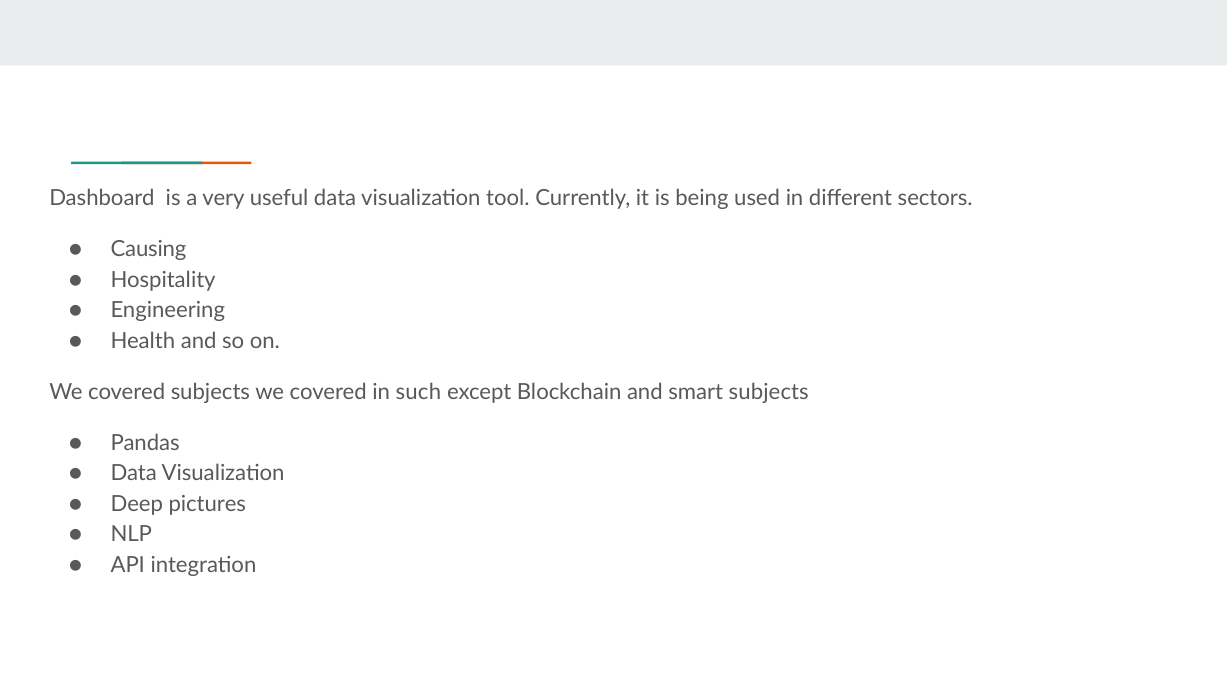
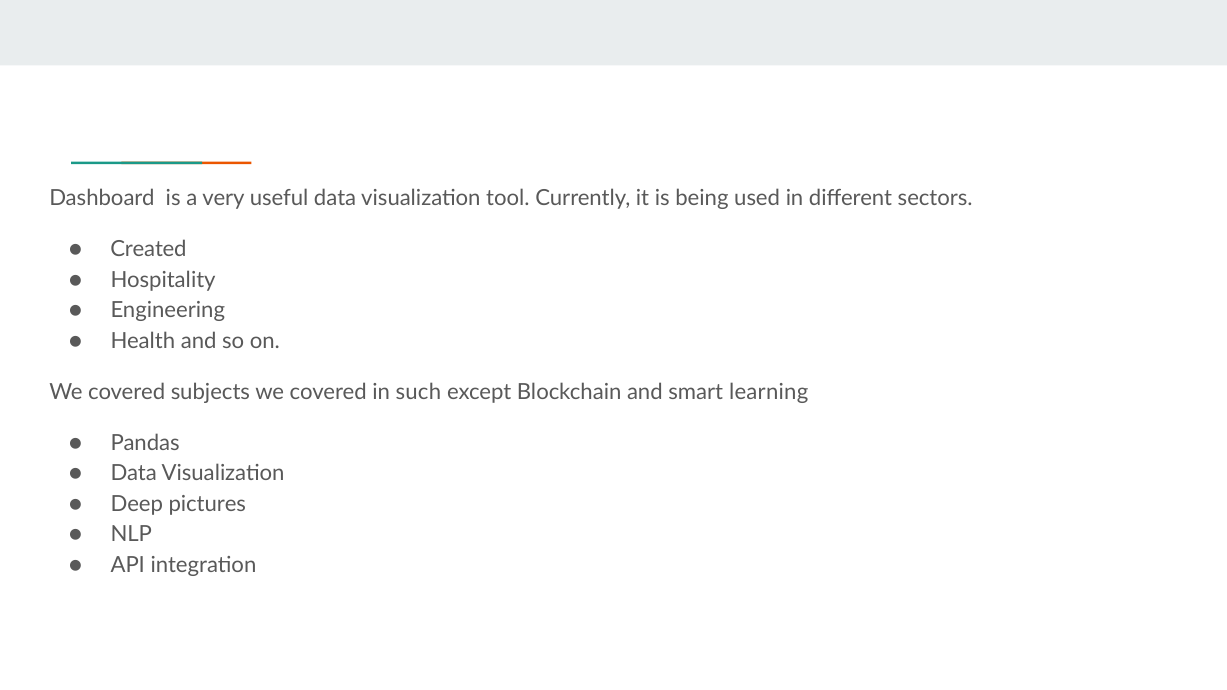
Causing: Causing -> Created (148, 249)
smart subjects: subjects -> learning (769, 392)
